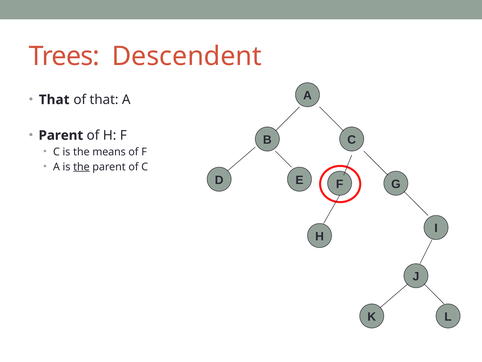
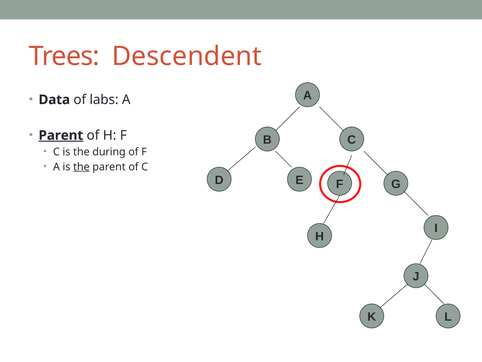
That: That -> Data (54, 100)
of that: that -> labs (104, 100)
Parent underline: none -> present (61, 135)
means: means -> during (109, 152)
